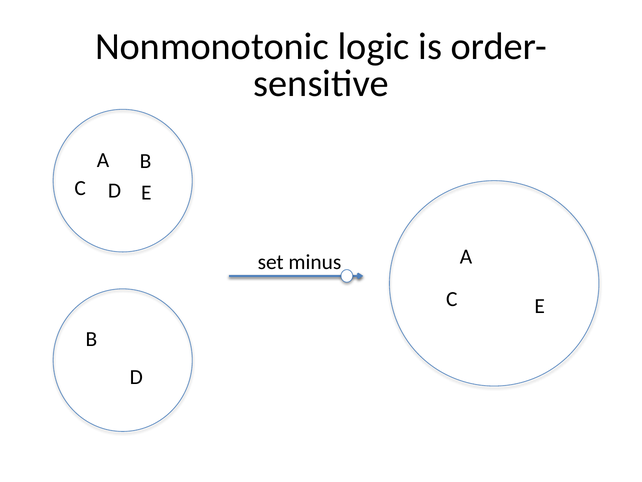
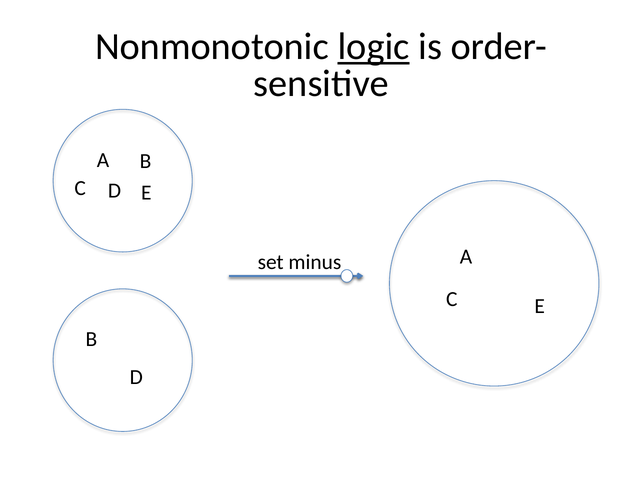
logic underline: none -> present (374, 47)
